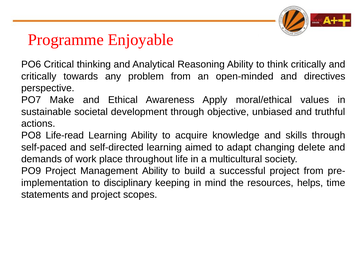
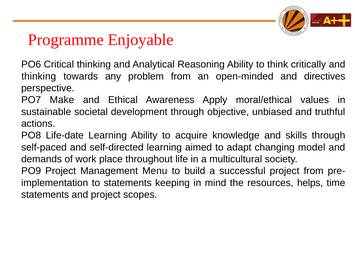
critically: critically -> thinking (39, 76)
Life-read: Life-read -> Life-date (65, 136)
delete: delete -> model (312, 147)
Management Ability: Ability -> Menu (155, 171)
to disciplinary: disciplinary -> statements (128, 183)
